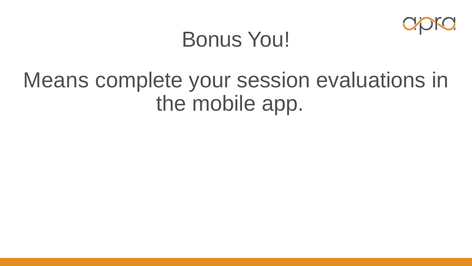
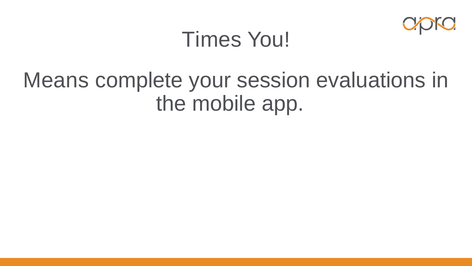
Bonus: Bonus -> Times (212, 40)
